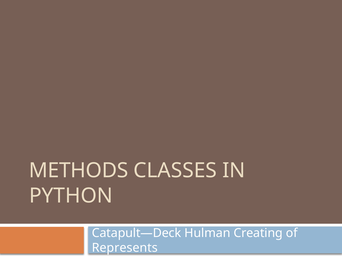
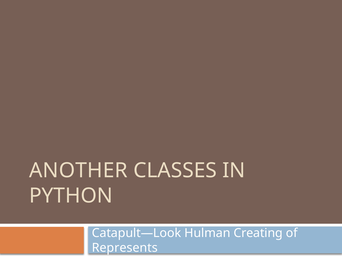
METHODS: METHODS -> ANOTHER (78, 170)
Catapult—Deck: Catapult—Deck -> Catapult—Look (136, 233)
